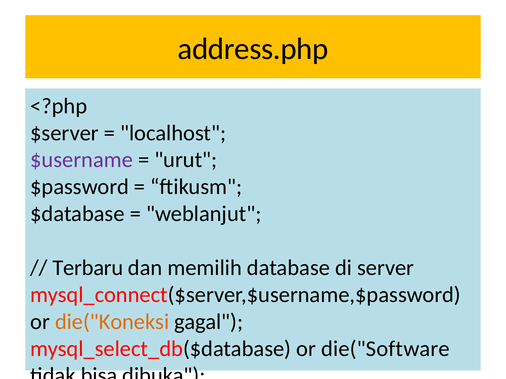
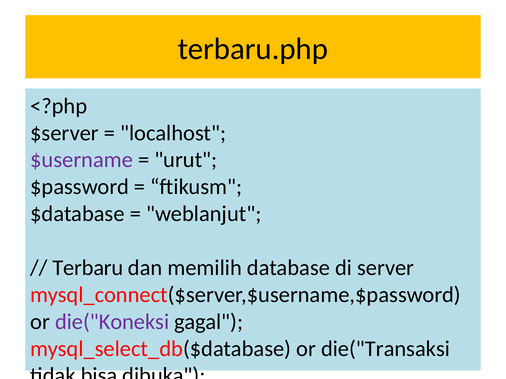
address.php: address.php -> terbaru.php (253, 49)
die("Koneksi colour: orange -> purple (112, 322)
die("Software: die("Software -> die("Transaksi (386, 349)
